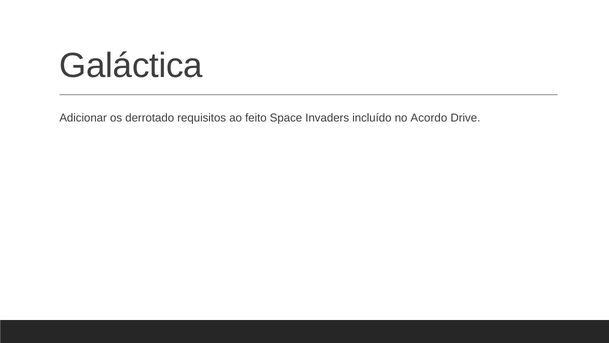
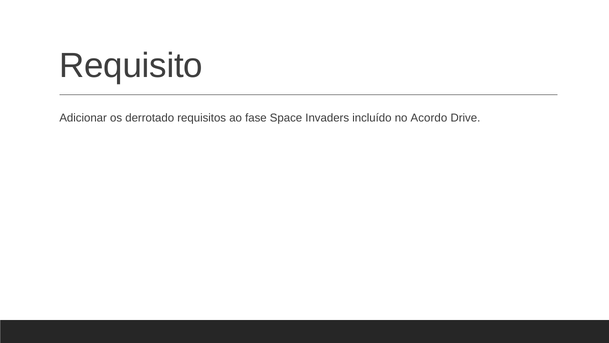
Galáctica: Galáctica -> Requisito (131, 65)
feito: feito -> fase (256, 118)
